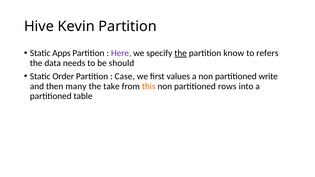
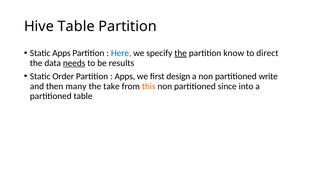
Hive Kevin: Kevin -> Table (76, 26)
Here colour: purple -> blue (121, 53)
refers: refers -> direct (267, 53)
needs underline: none -> present (74, 63)
should: should -> results (121, 63)
Case: Case -> Apps (125, 76)
values: values -> design (178, 76)
rows: rows -> since (227, 86)
